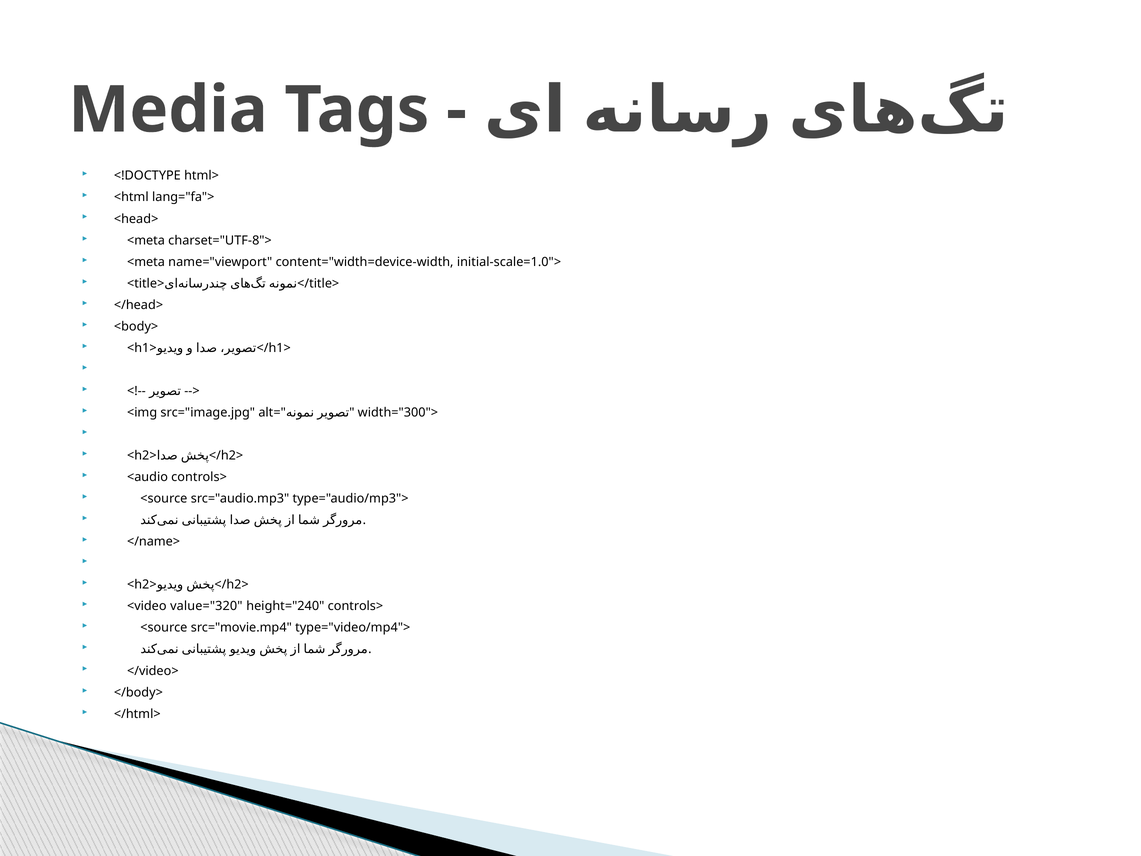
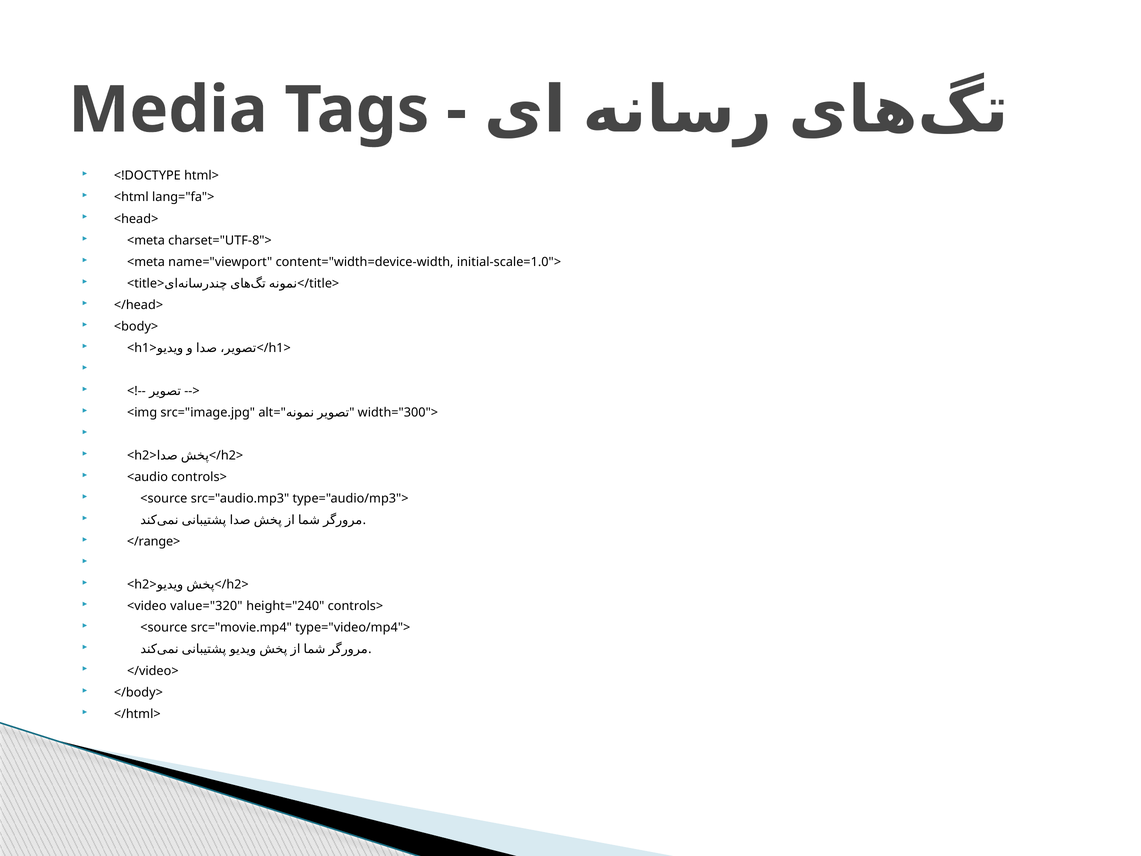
</name>: </name> -> </range> (154, 542)
